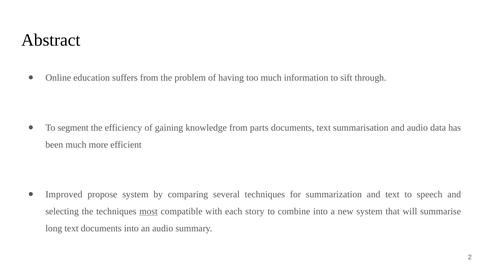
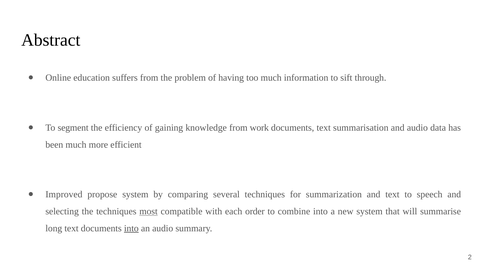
parts: parts -> work (259, 128)
story: story -> order (255, 211)
into underline: none -> present (131, 228)
